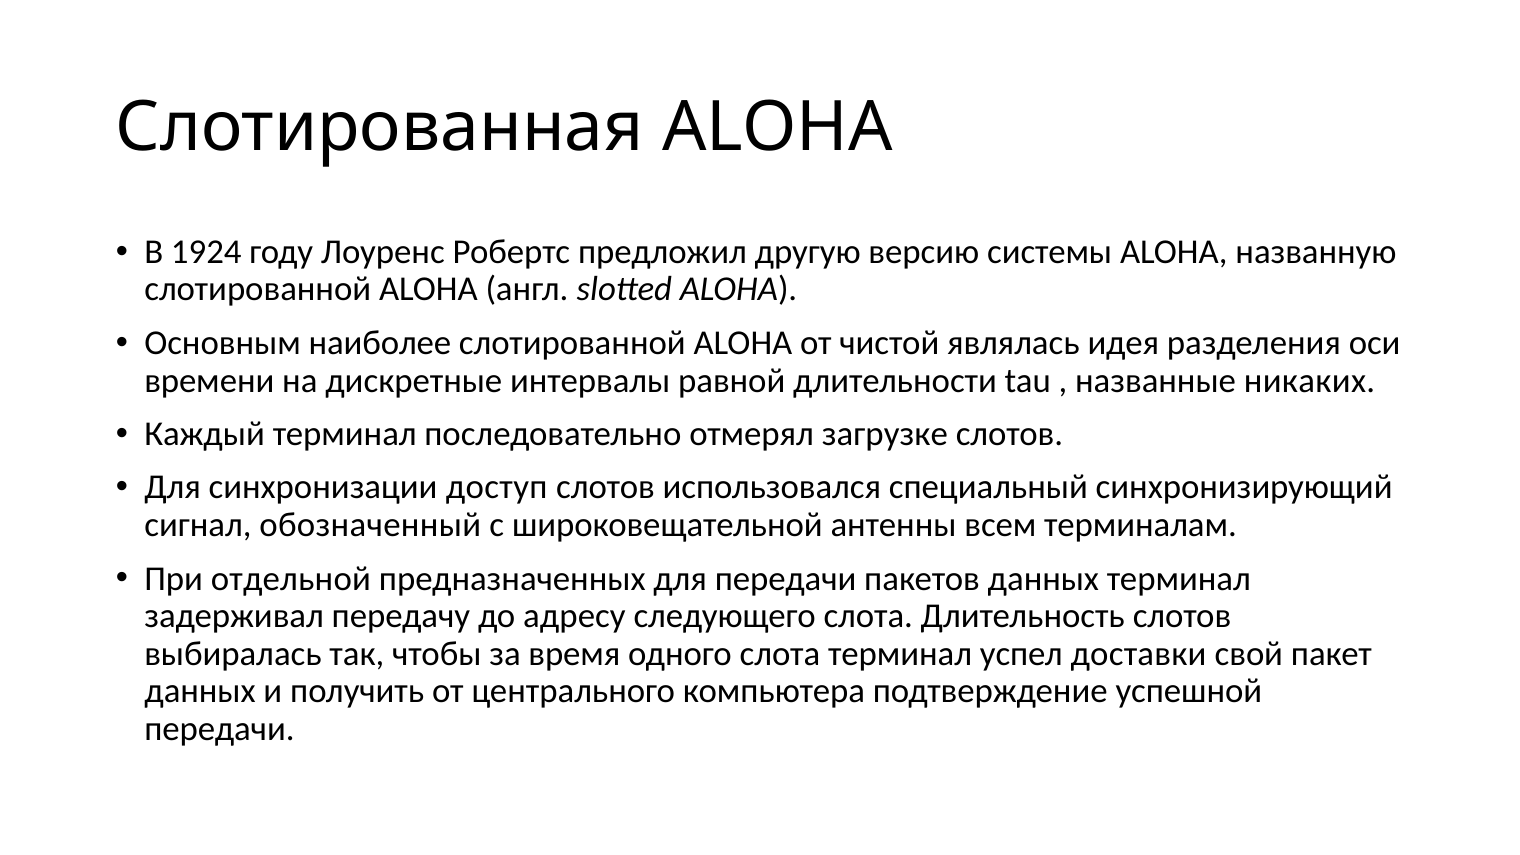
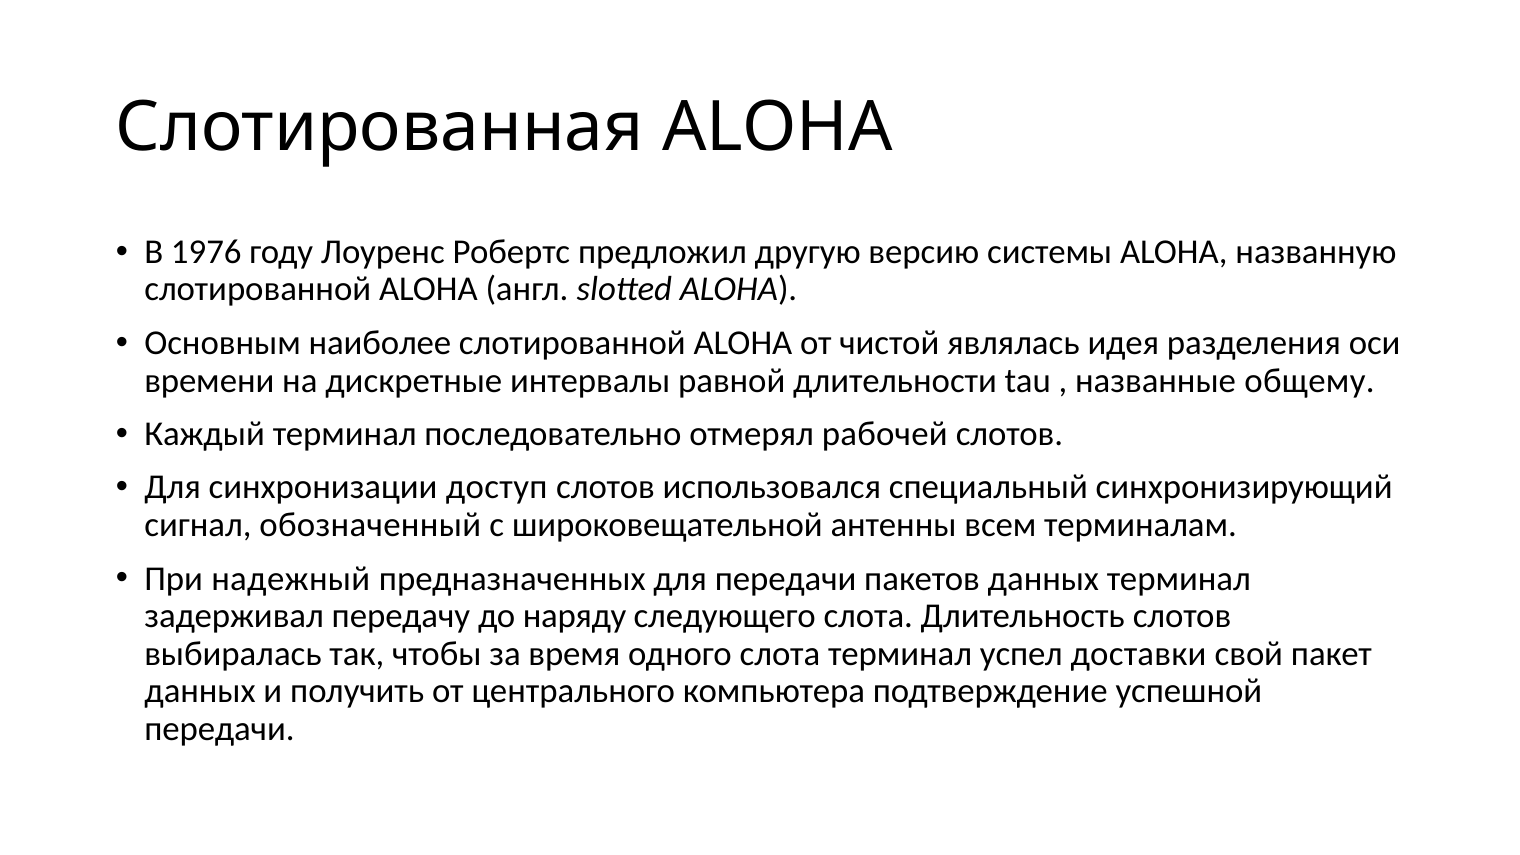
1924: 1924 -> 1976 (206, 252)
никаких: никаких -> общему (1310, 381)
загрузке: загрузке -> рабочей (885, 434)
отдельной: отдельной -> надежный (291, 579)
адресу: адресу -> наряду (575, 616)
